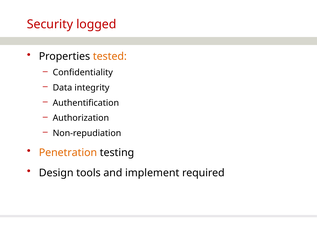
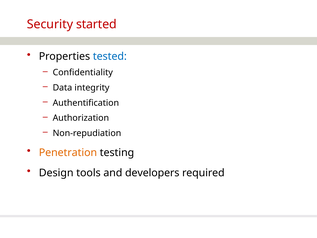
logged: logged -> started (96, 24)
tested colour: orange -> blue (110, 56)
implement: implement -> developers (152, 173)
